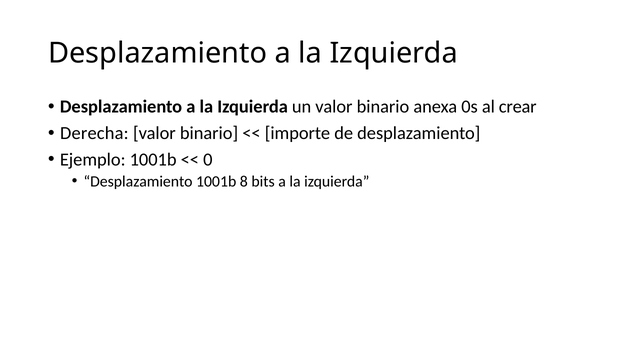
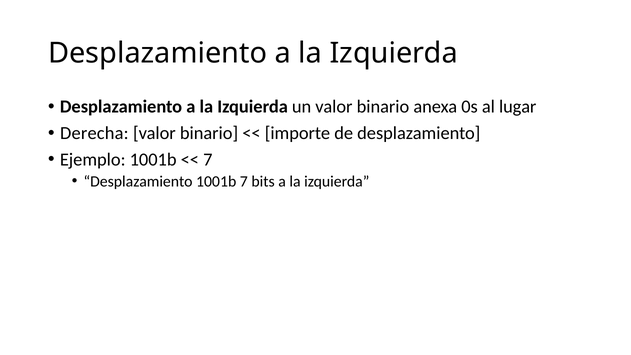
crear: crear -> lugar (518, 107)
0: 0 -> 7 (208, 160)
1001b 8: 8 -> 7 (244, 181)
